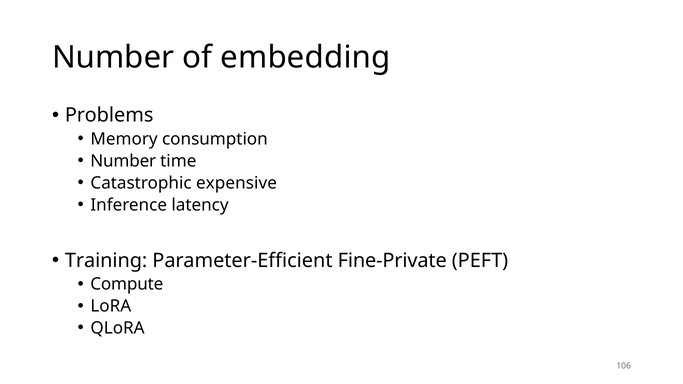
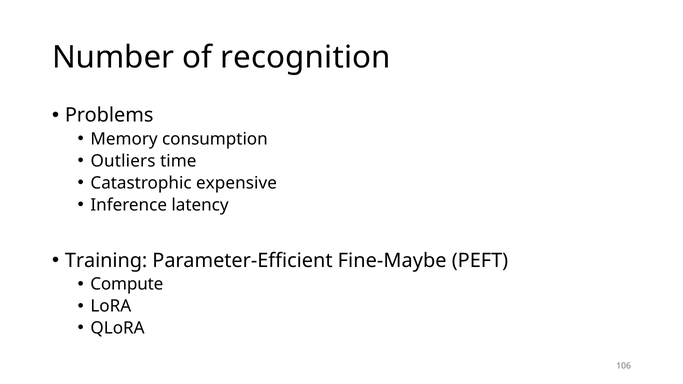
embedding: embedding -> recognition (305, 57)
Number: Number -> Outliers (123, 161)
Fine-Private: Fine-Private -> Fine-Maybe (392, 261)
